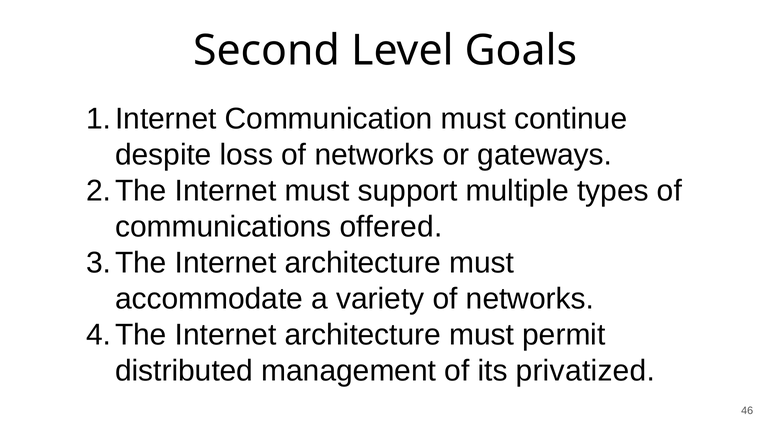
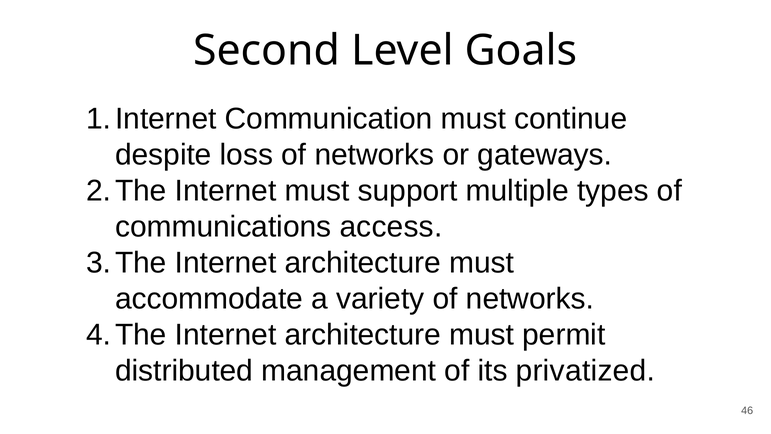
offered: offered -> access (391, 227)
